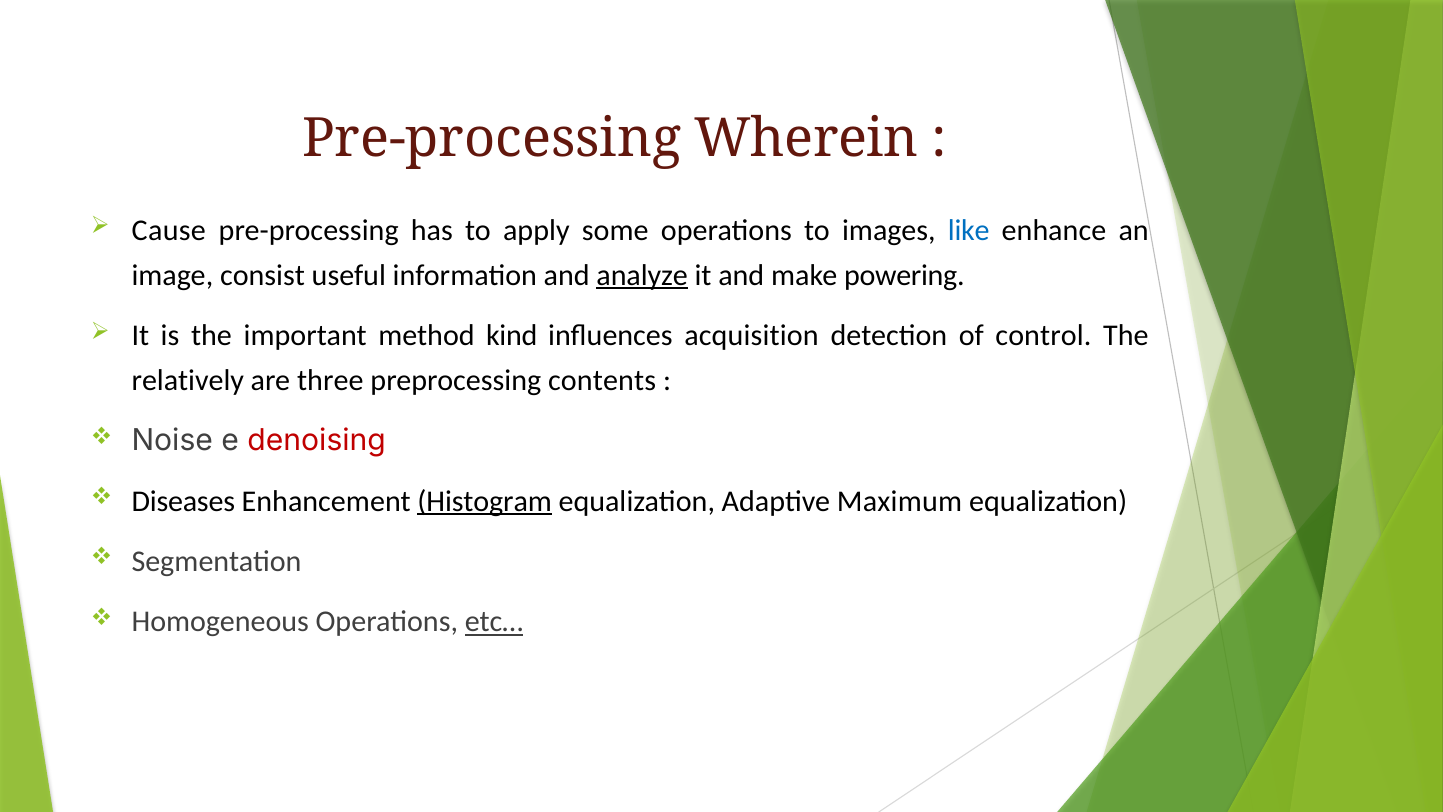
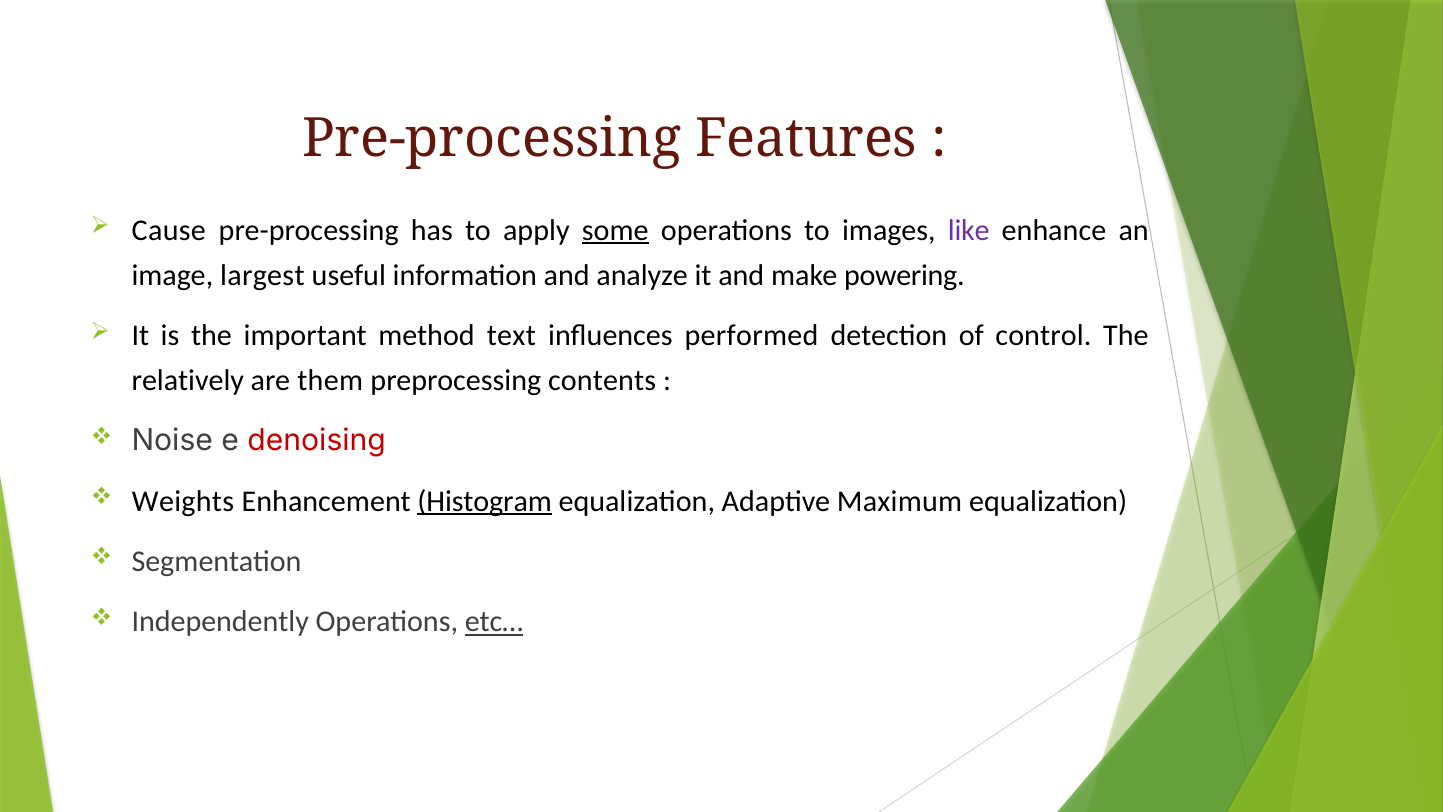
Wherein: Wherein -> Features (806, 138)
some underline: none -> present (615, 230)
like colour: blue -> purple (969, 230)
consist: consist -> largest (262, 275)
analyze underline: present -> none (642, 275)
kind: kind -> text (511, 335)
acquisition: acquisition -> performed (751, 335)
three: three -> them (330, 381)
Diseases: Diseases -> Weights (183, 501)
Homogeneous: Homogeneous -> Independently (220, 621)
